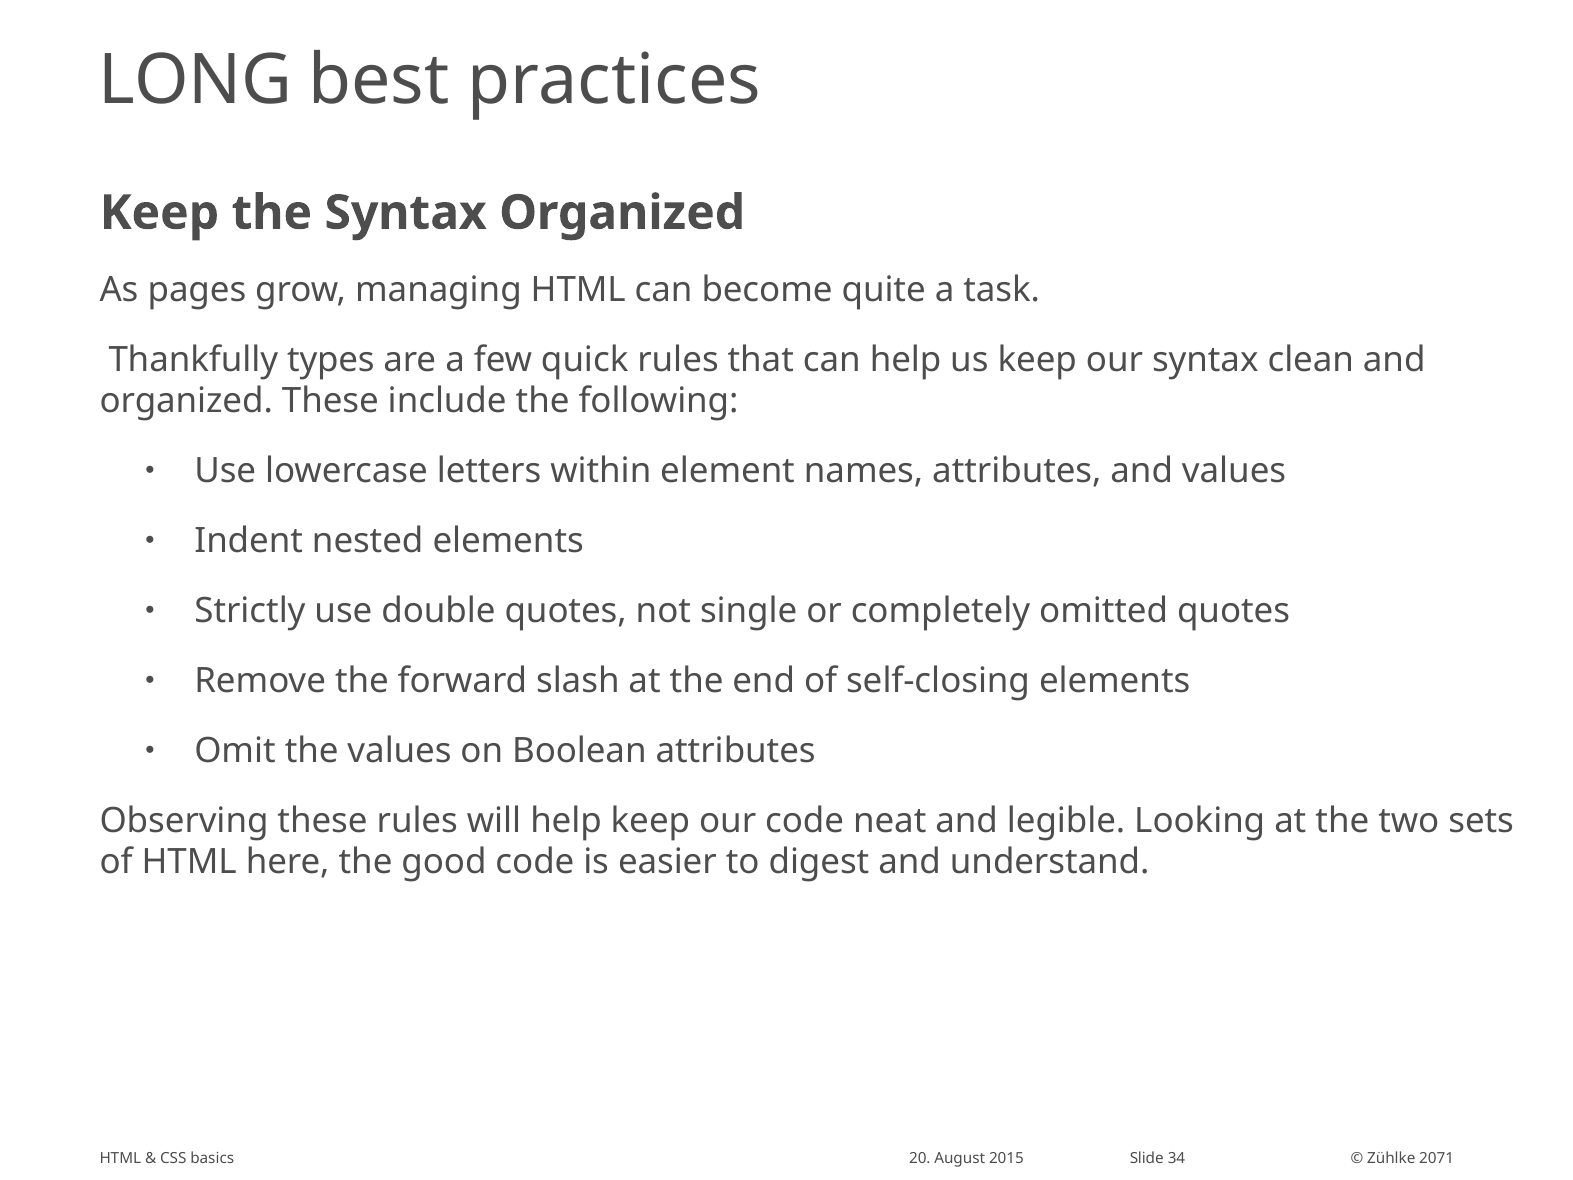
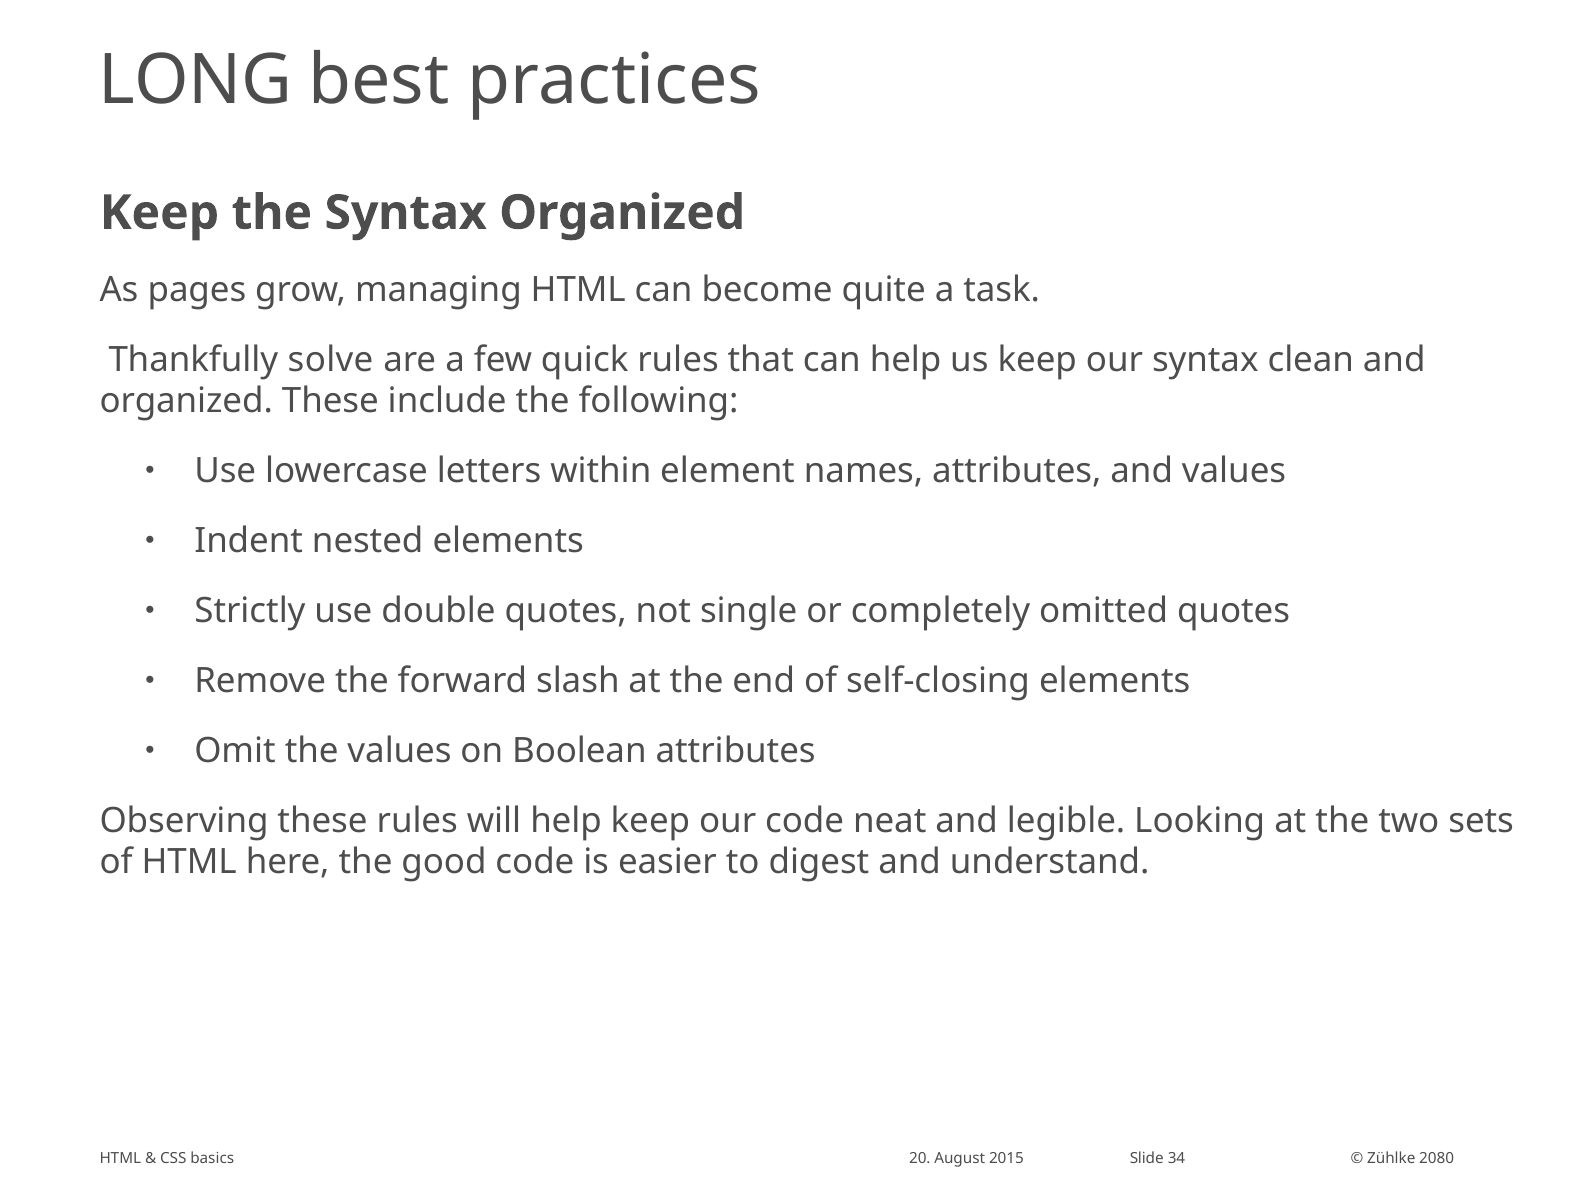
types: types -> solve (331, 360)
2071: 2071 -> 2080 (1437, 1158)
